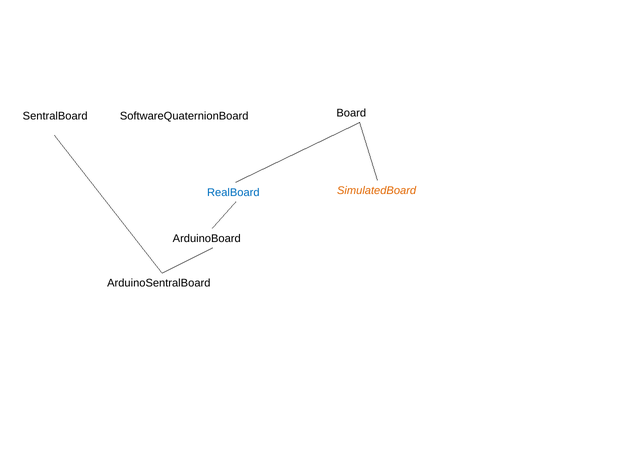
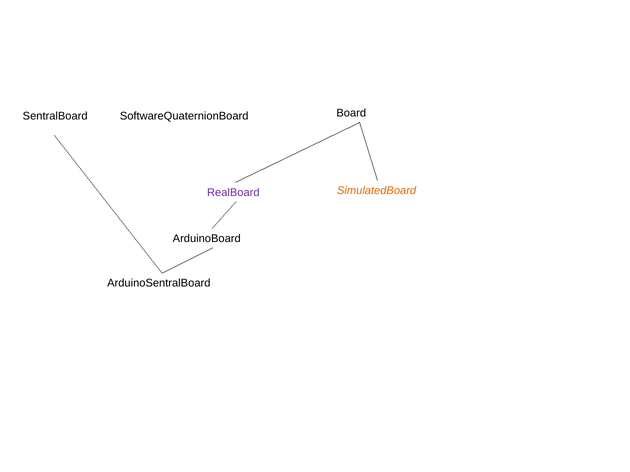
RealBoard colour: blue -> purple (233, 193)
